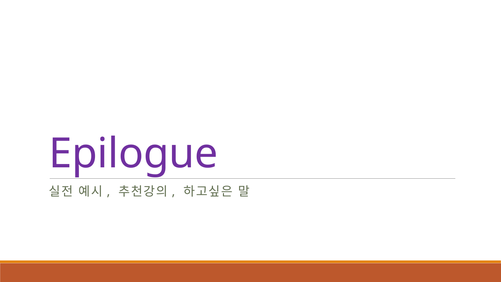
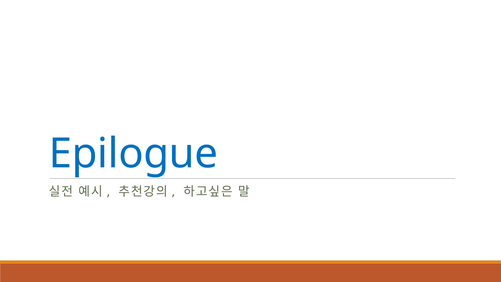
Epilogue colour: purple -> blue (133, 154)
